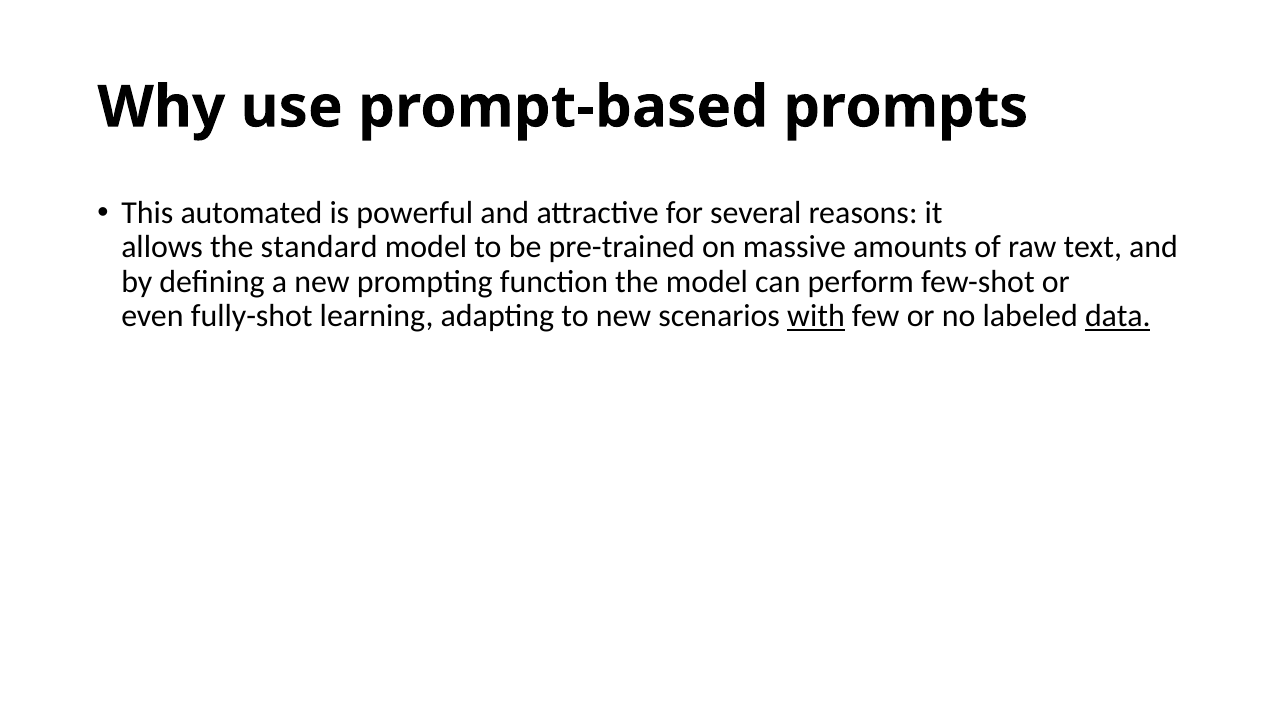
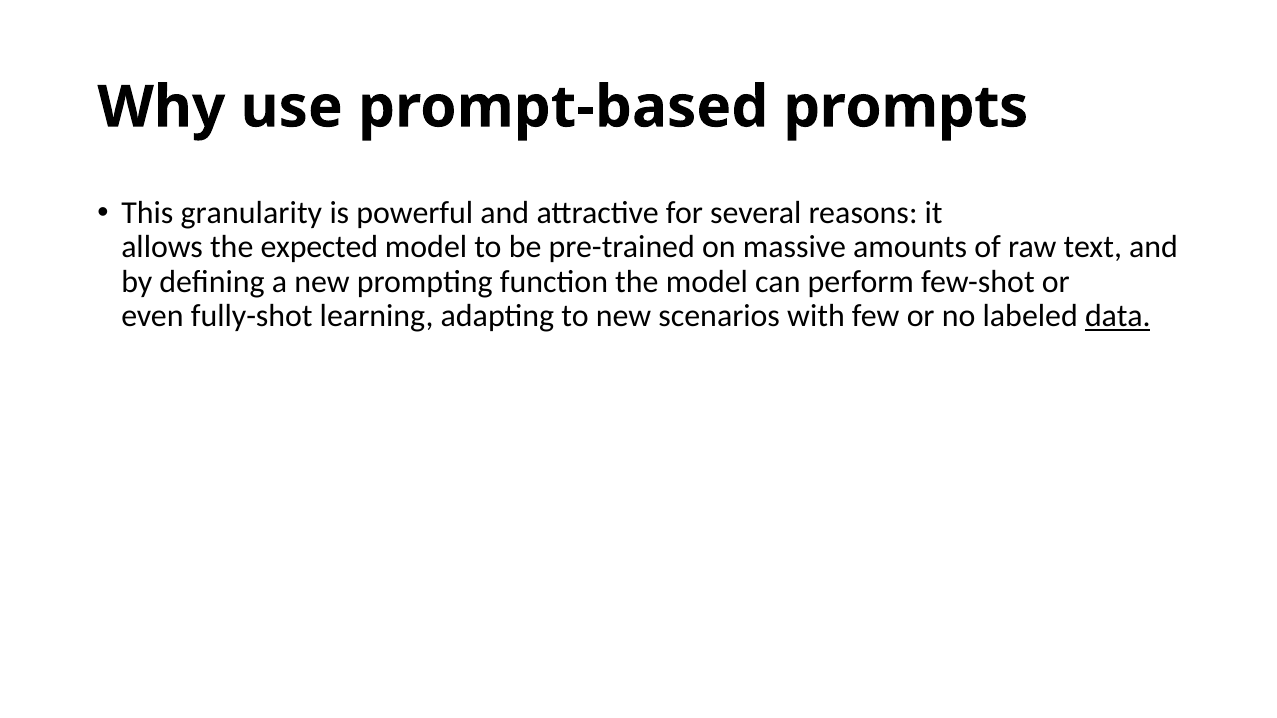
automated: automated -> granularity (251, 213)
standard: standard -> expected (319, 248)
with underline: present -> none (816, 316)
